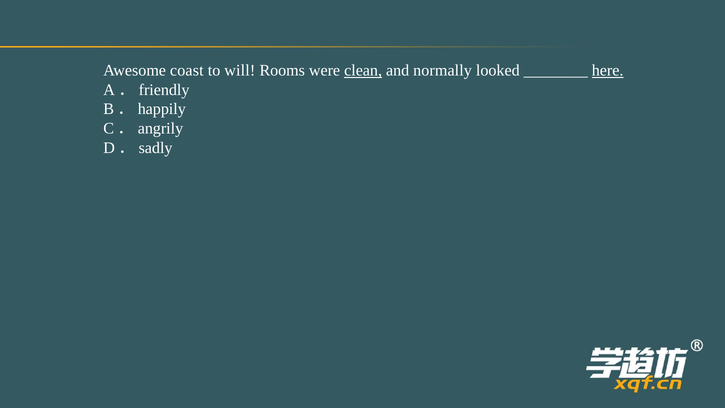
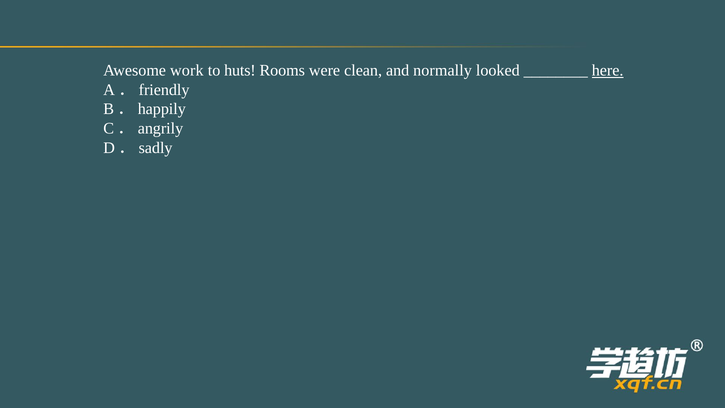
coast: coast -> work (187, 70)
will: will -> huts (240, 70)
clean underline: present -> none (363, 70)
